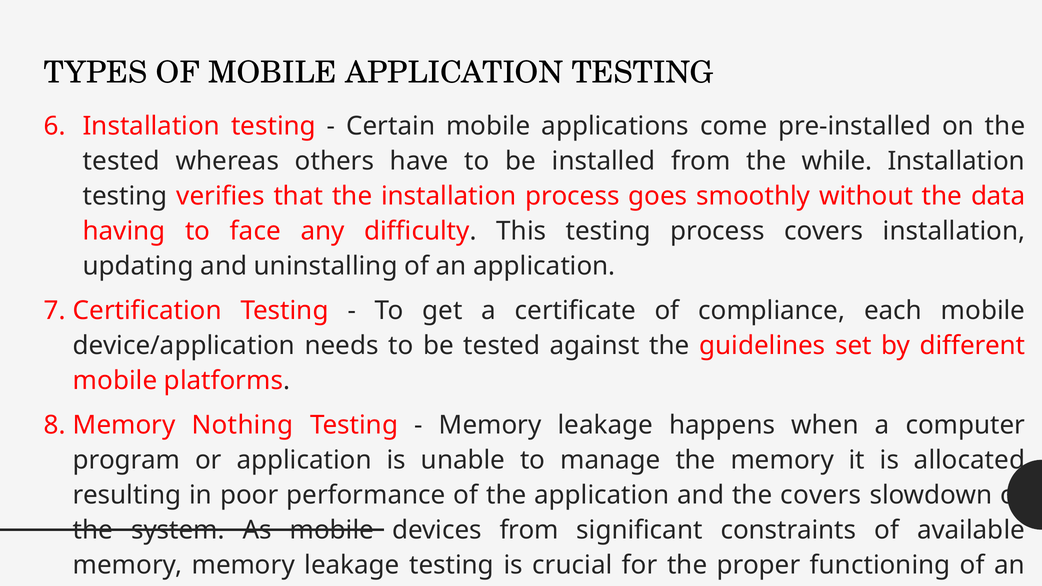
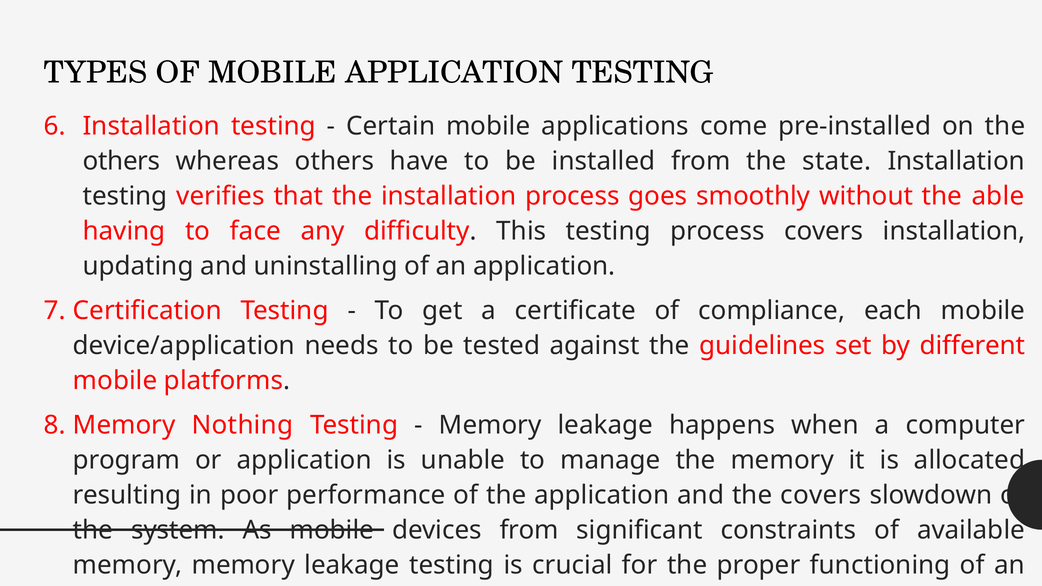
tested: tested -> others (121, 161)
while: while -> state (837, 161)
data: data -> able (998, 196)
